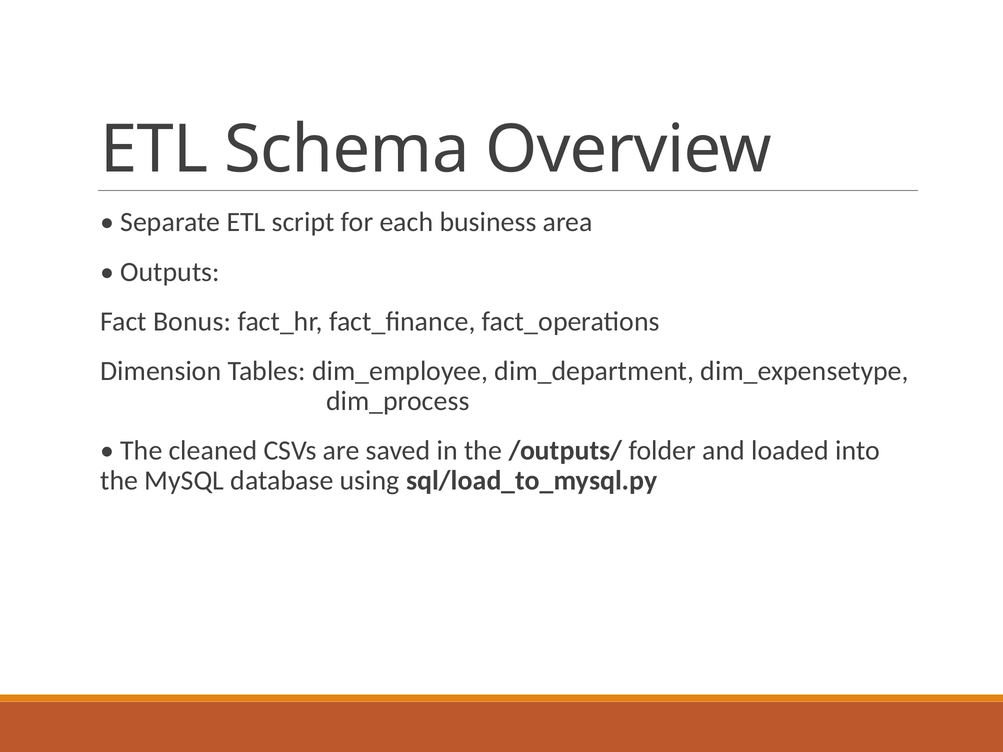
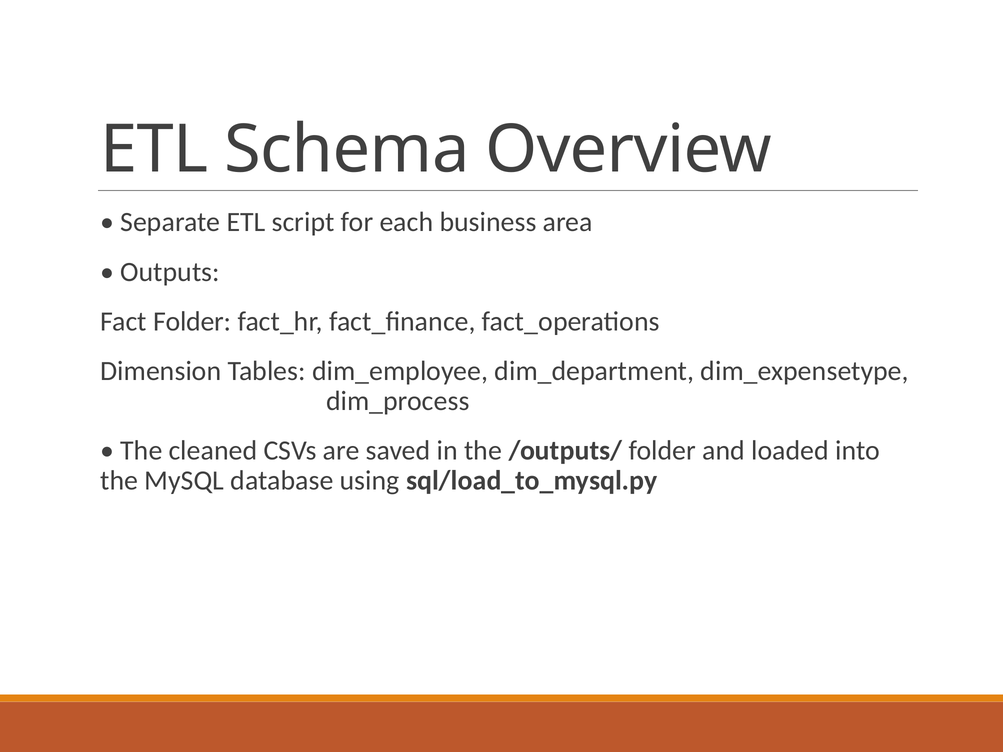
Fact Bonus: Bonus -> Folder (192, 322)
